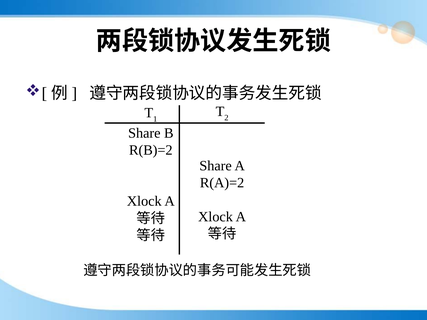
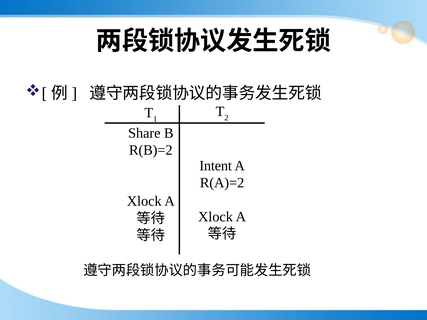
Share: Share -> Intent (216, 166)
